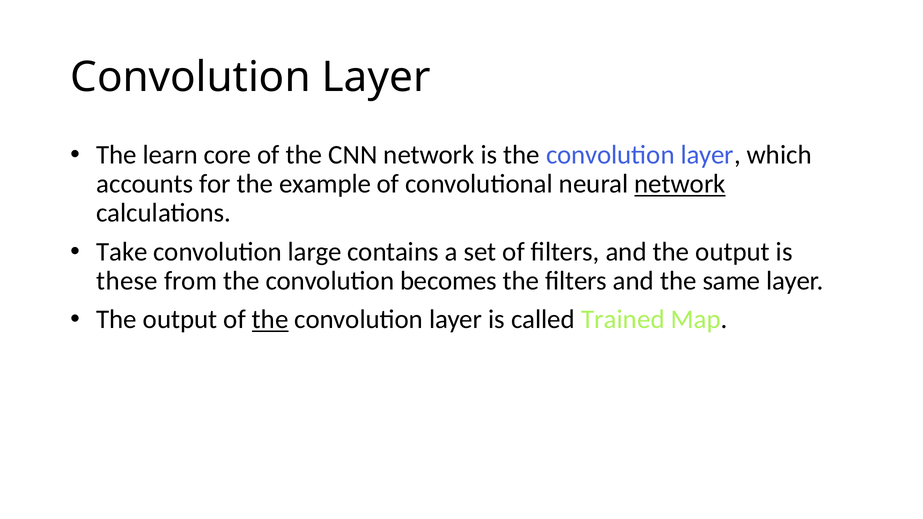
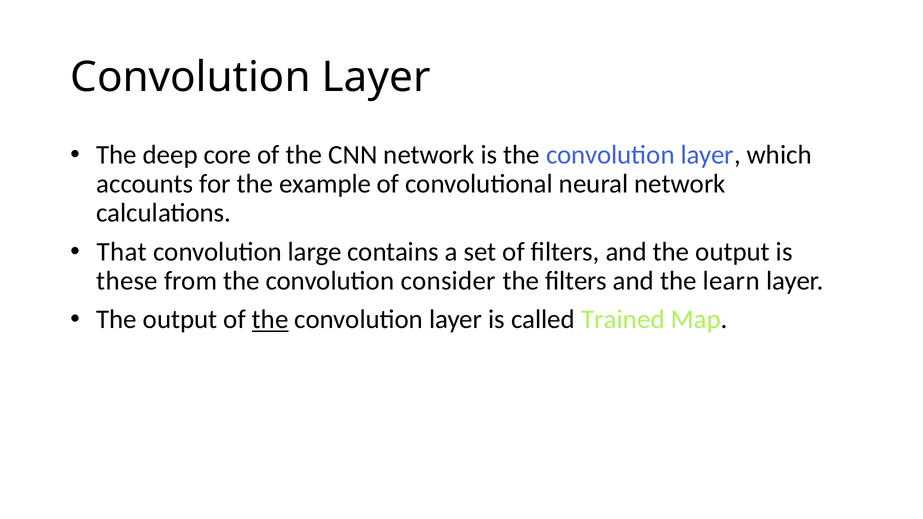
learn: learn -> deep (170, 155)
network underline: present -> none (680, 184)
Take: Take -> That (122, 252)
becomes: becomes -> consider (448, 281)
same: same -> learn (731, 281)
